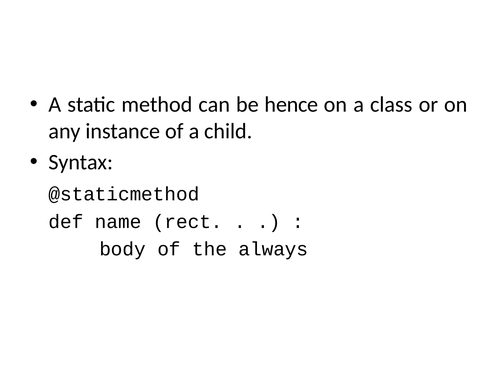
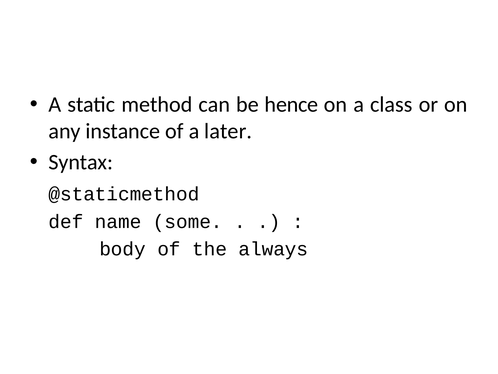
child: child -> later (228, 131)
rect: rect -> some (188, 222)
